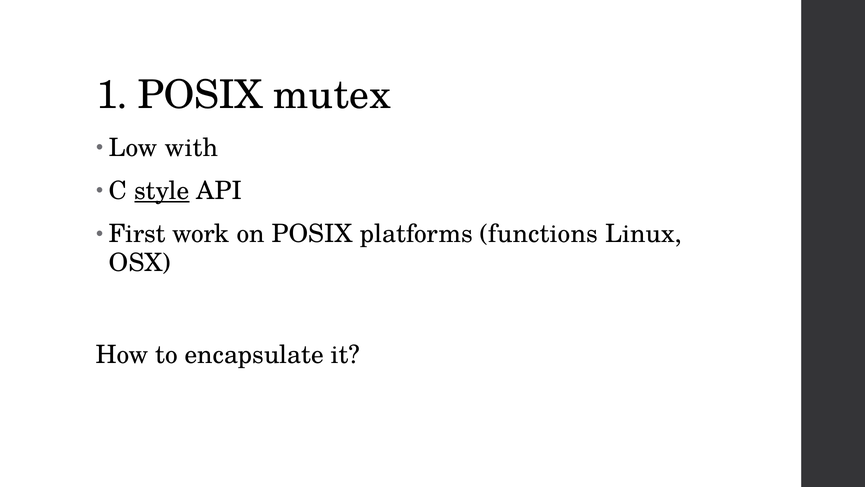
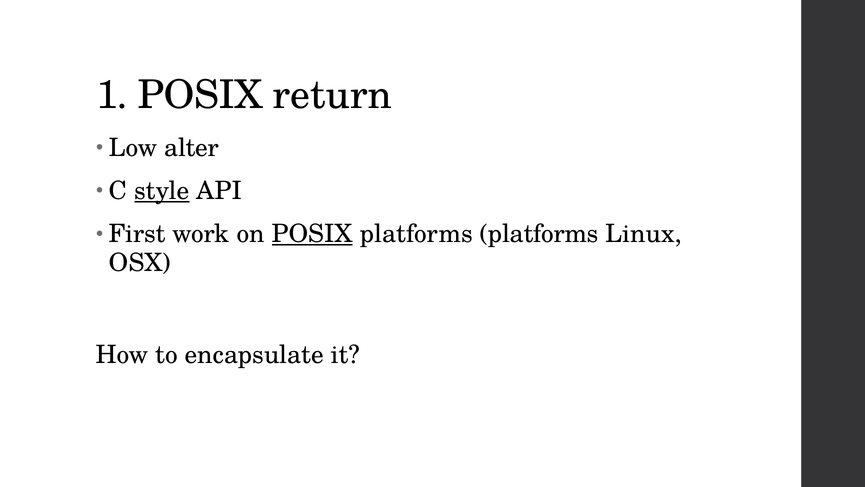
mutex: mutex -> return (332, 95)
with: with -> alter (192, 148)
POSIX underline: none -> present (312, 234)
platforms functions: functions -> platforms (539, 234)
